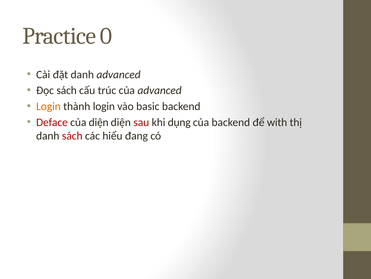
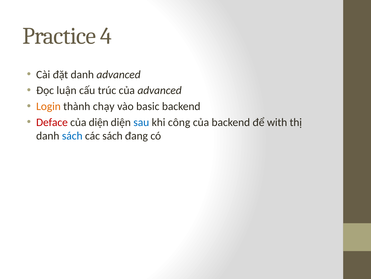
0: 0 -> 4 (106, 36)
Đọc sách: sách -> luận (67, 90)
thành login: login -> chạy (104, 106)
sau colour: red -> blue (141, 122)
dụng: dụng -> công (179, 122)
sách colour: red -> blue (72, 136)
các hiểu: hiểu -> sách (113, 136)
